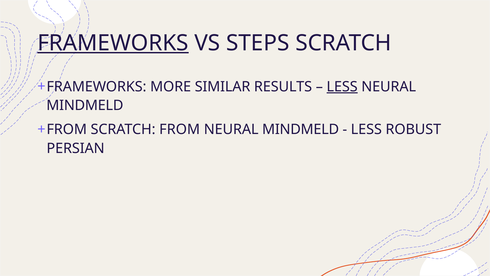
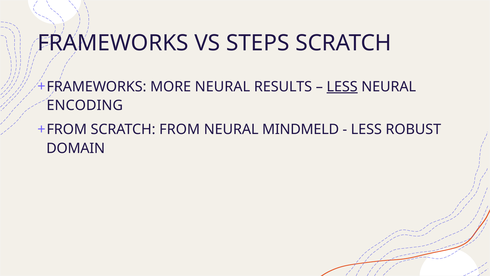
FRAMEWORKS underline: present -> none (113, 43)
MORE SIMILAR: SIMILAR -> NEURAL (222, 86)
MINDMELD: MINDMELD -> ENCODING (85, 105)
PERSIAN: PERSIAN -> DOMAIN (76, 148)
